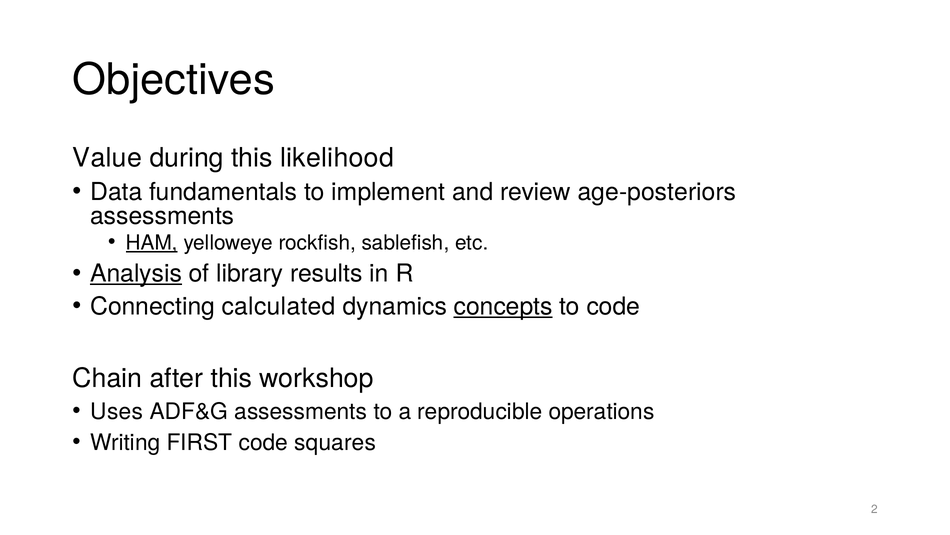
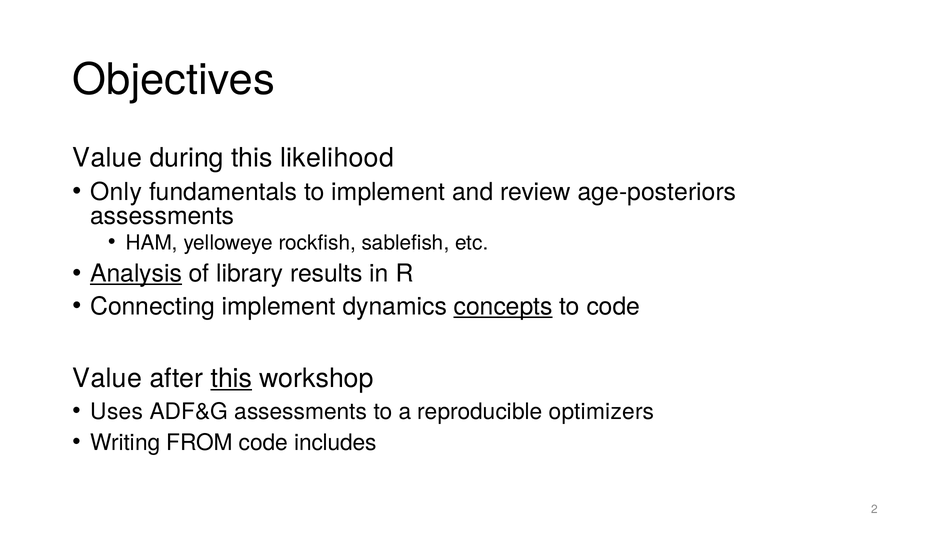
Data: Data -> Only (116, 192)
HAM underline: present -> none (152, 243)
Connecting calculated: calculated -> implement (279, 306)
Chain: Chain -> Value (107, 378)
this underline: none -> present (231, 378)
operations: operations -> optimizers (601, 411)
FIRST: FIRST -> FROM (200, 442)
squares: squares -> includes (335, 442)
